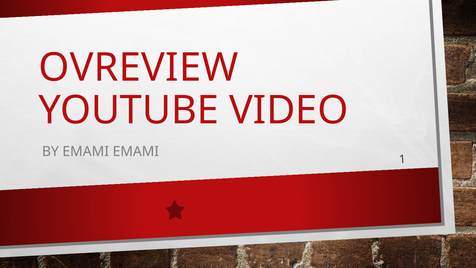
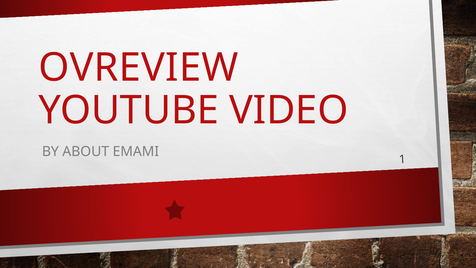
BY EMAMI: EMAMI -> ABOUT (86, 151)
